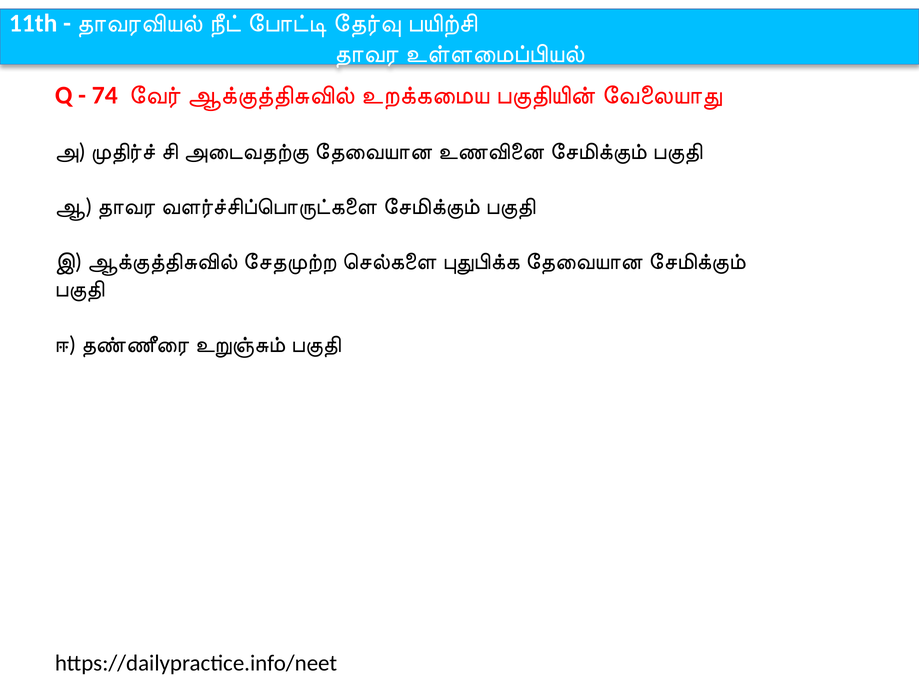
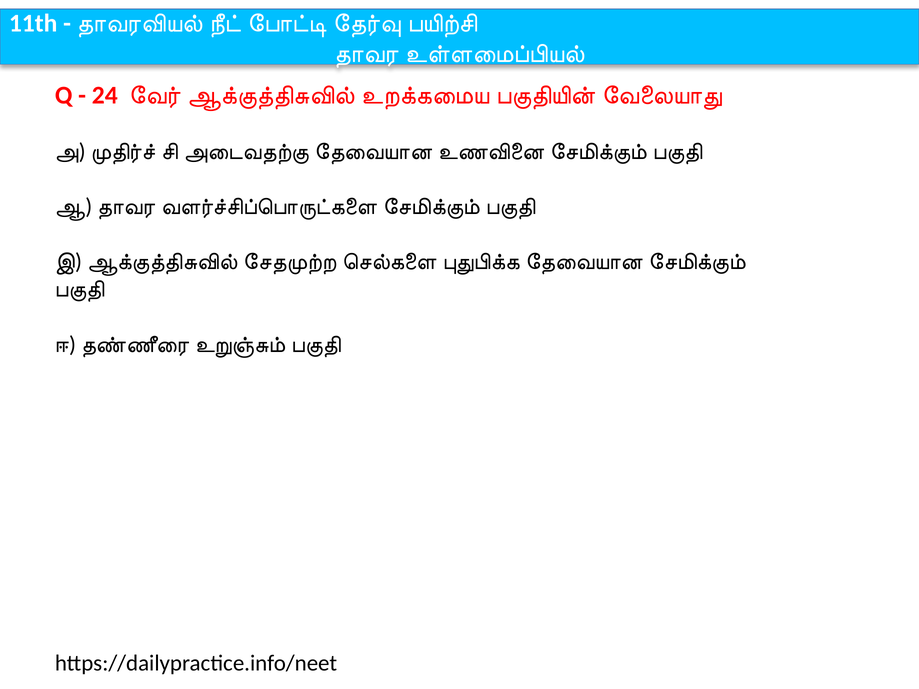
74: 74 -> 24 (105, 95)
